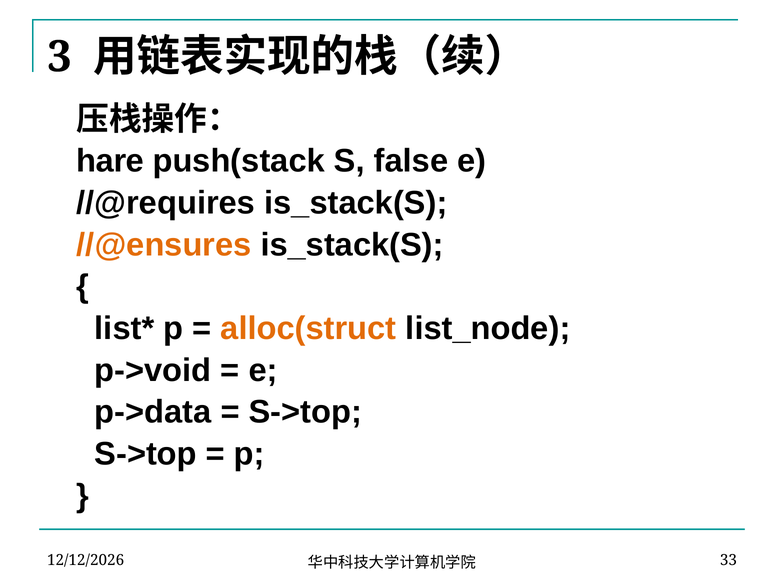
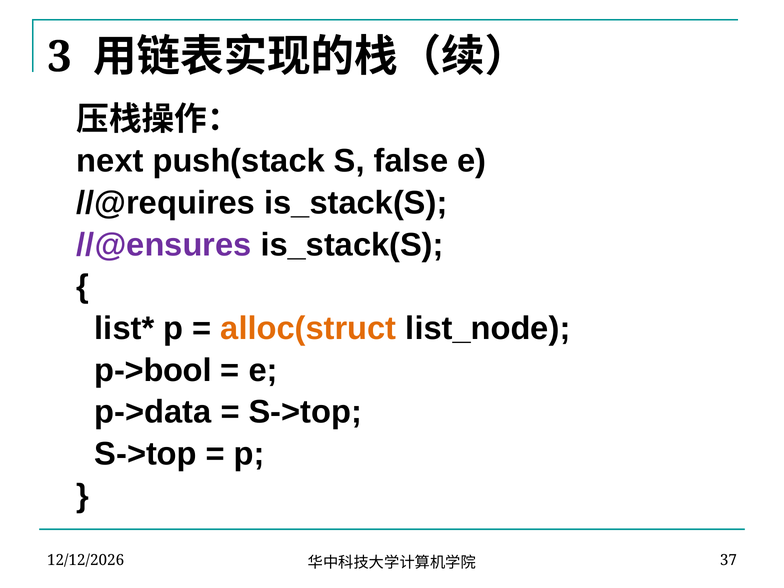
hare: hare -> next (110, 161)
//@ensures colour: orange -> purple (164, 245)
p->void: p->void -> p->bool (153, 370)
33: 33 -> 37 (728, 560)
